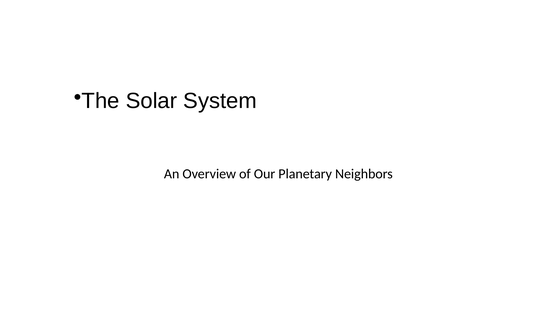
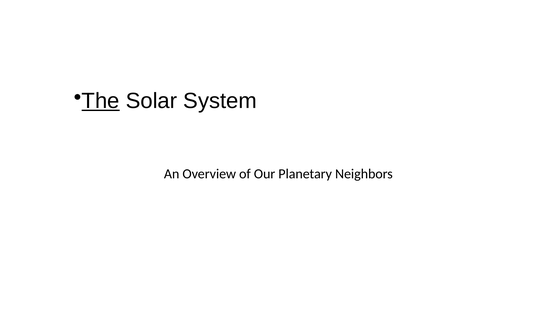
The underline: none -> present (101, 101)
